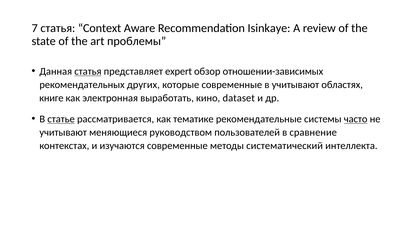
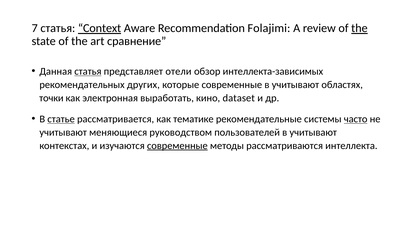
Context underline: none -> present (100, 28)
Isinkaye: Isinkaye -> Folajimi (269, 28)
the underline: none -> present (359, 28)
проблемы: проблемы -> сравнение (137, 41)
expert: expert -> отели (178, 72)
отношении-зависимых: отношении-зависимых -> интеллекта-зависимых (273, 72)
книге: книге -> точки (51, 98)
пользователей в сравнение: сравнение -> учитывают (313, 133)
современные underline: none -> present (177, 146)
систематический: систематический -> рассматриваются (285, 146)
